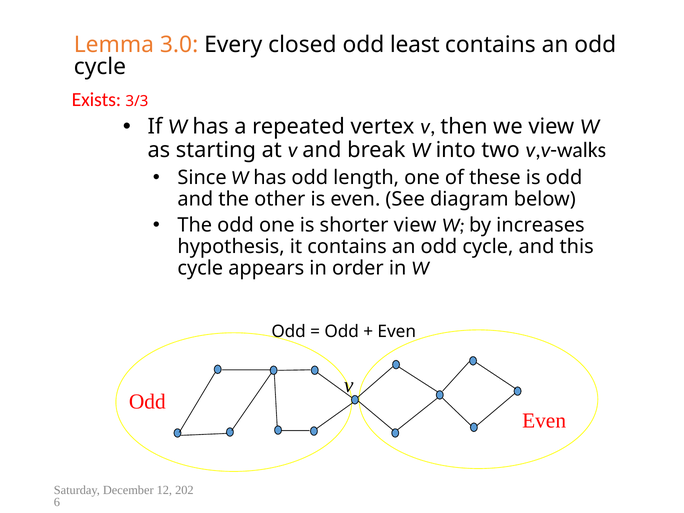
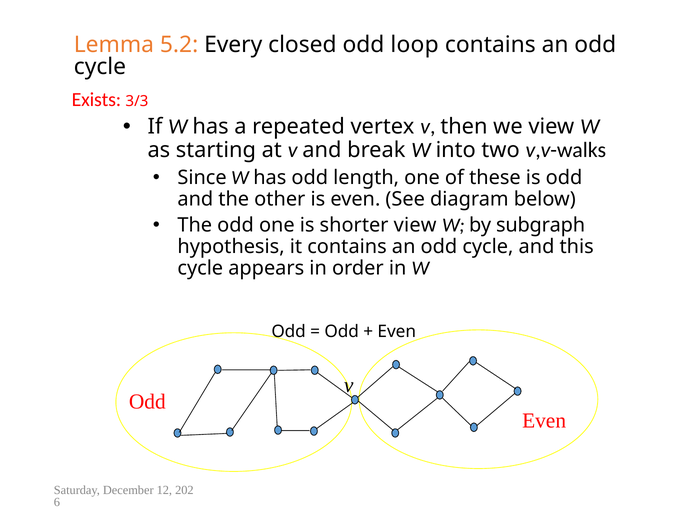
3.0: 3.0 -> 5.2 (179, 45)
least: least -> loop (415, 45)
increases: increases -> subgraph (541, 225)
